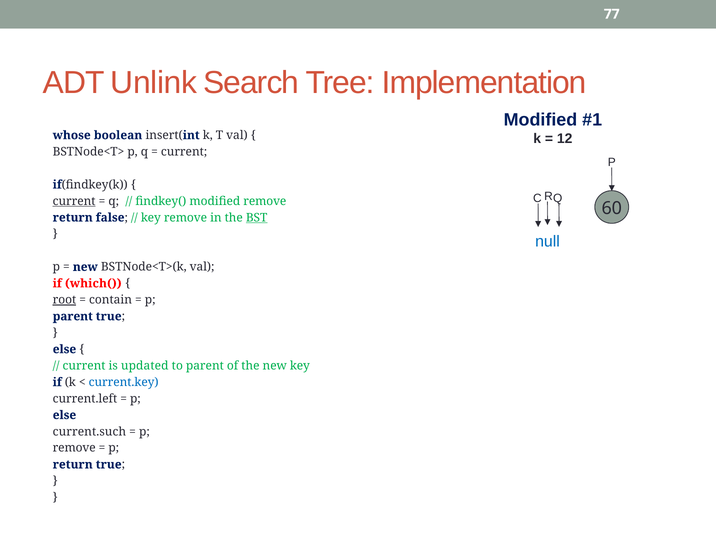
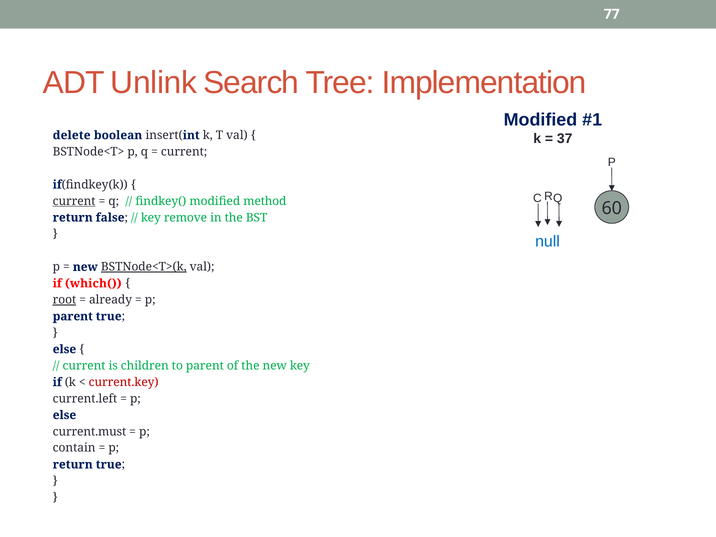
whose: whose -> delete (72, 135)
12: 12 -> 37 (565, 139)
modified remove: remove -> method (265, 201)
BST underline: present -> none (257, 218)
BSTNode<T>(k underline: none -> present (144, 267)
contain: contain -> already (111, 300)
updated: updated -> children (145, 366)
current.key colour: blue -> red (124, 382)
current.such: current.such -> current.must (89, 432)
remove: remove -> contain (74, 448)
